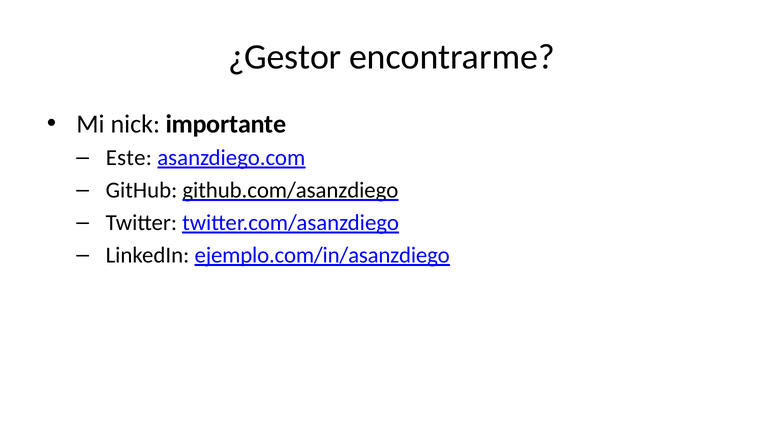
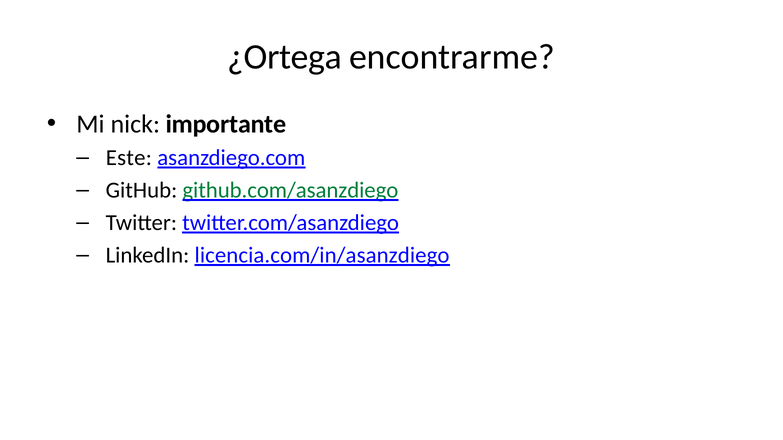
¿Gestor: ¿Gestor -> ¿Ortega (285, 57)
github.com/asanzdiego colour: black -> green (290, 190)
ejemplo.com/in/asanzdiego: ejemplo.com/in/asanzdiego -> licencia.com/in/asanzdiego (322, 255)
